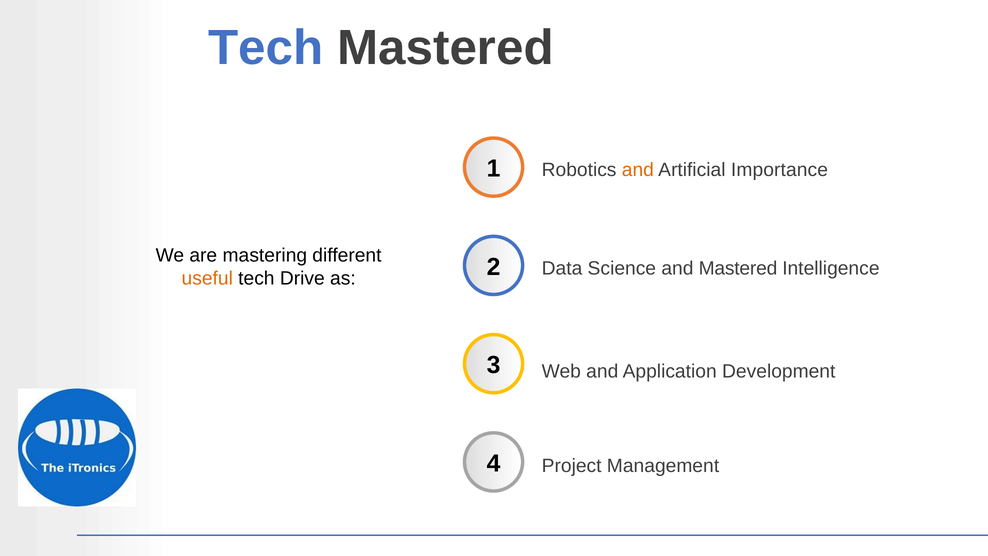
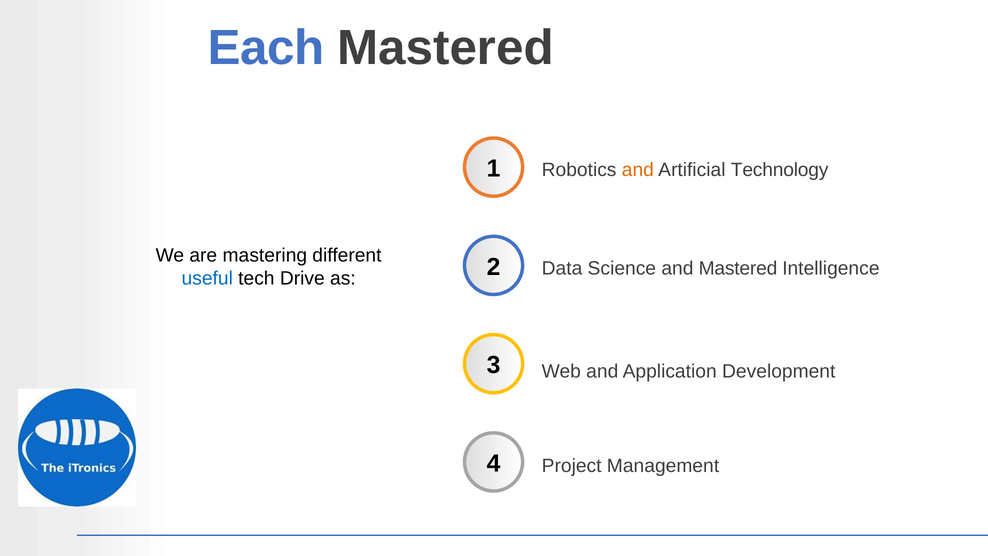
Tech: Tech -> Each (266, 48)
Importance: Importance -> Technology (780, 170)
useful colour: orange -> blue (207, 278)
